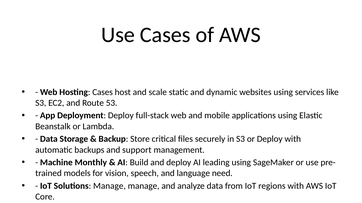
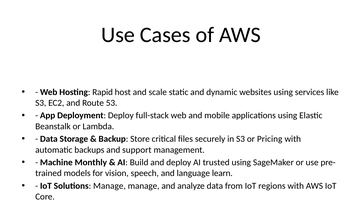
Hosting Cases: Cases -> Rapid (103, 92)
or Deploy: Deploy -> Pricing (270, 139)
leading: leading -> trusted (216, 163)
need: need -> learn (222, 174)
